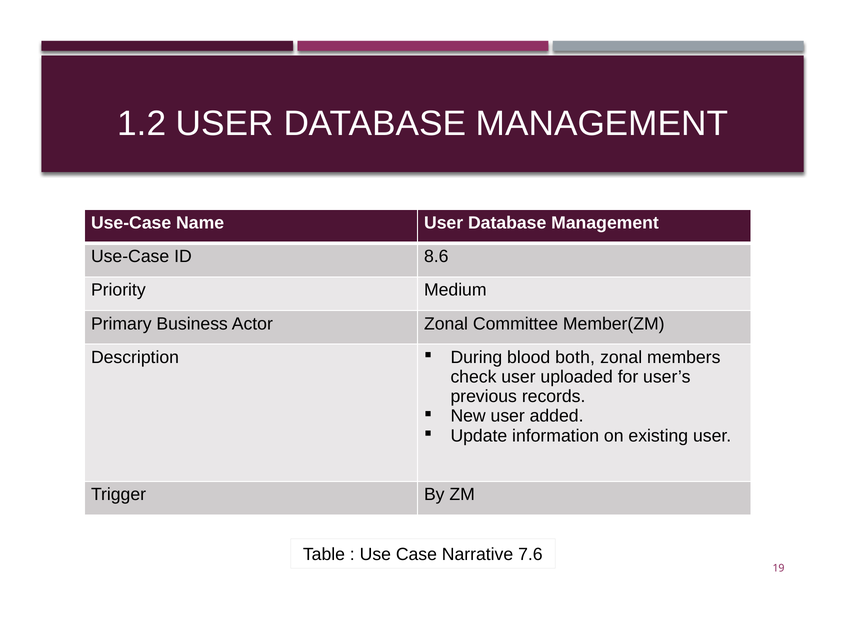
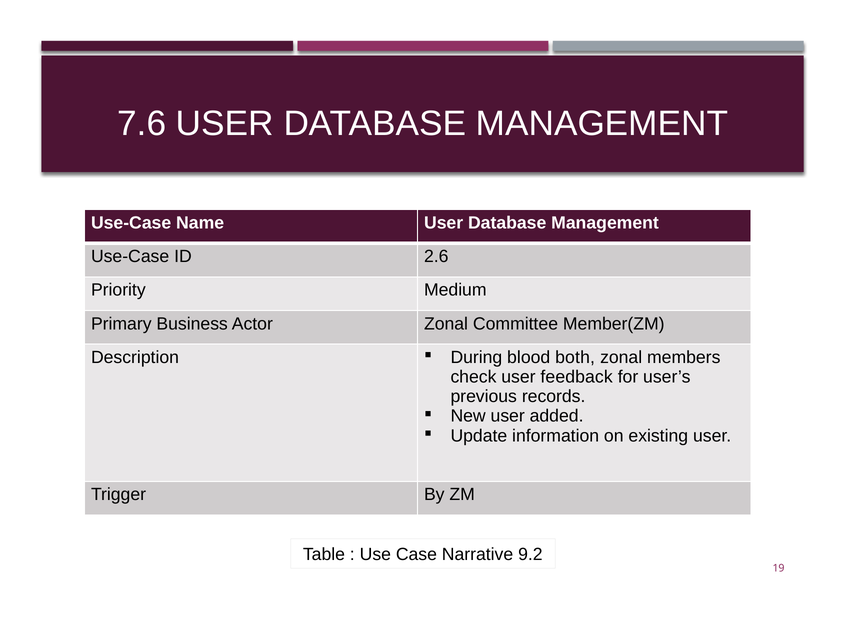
1.2: 1.2 -> 7.6 (142, 124)
8.6: 8.6 -> 2.6 (436, 256)
uploaded: uploaded -> feedback (577, 377)
7.6: 7.6 -> 9.2 (530, 554)
